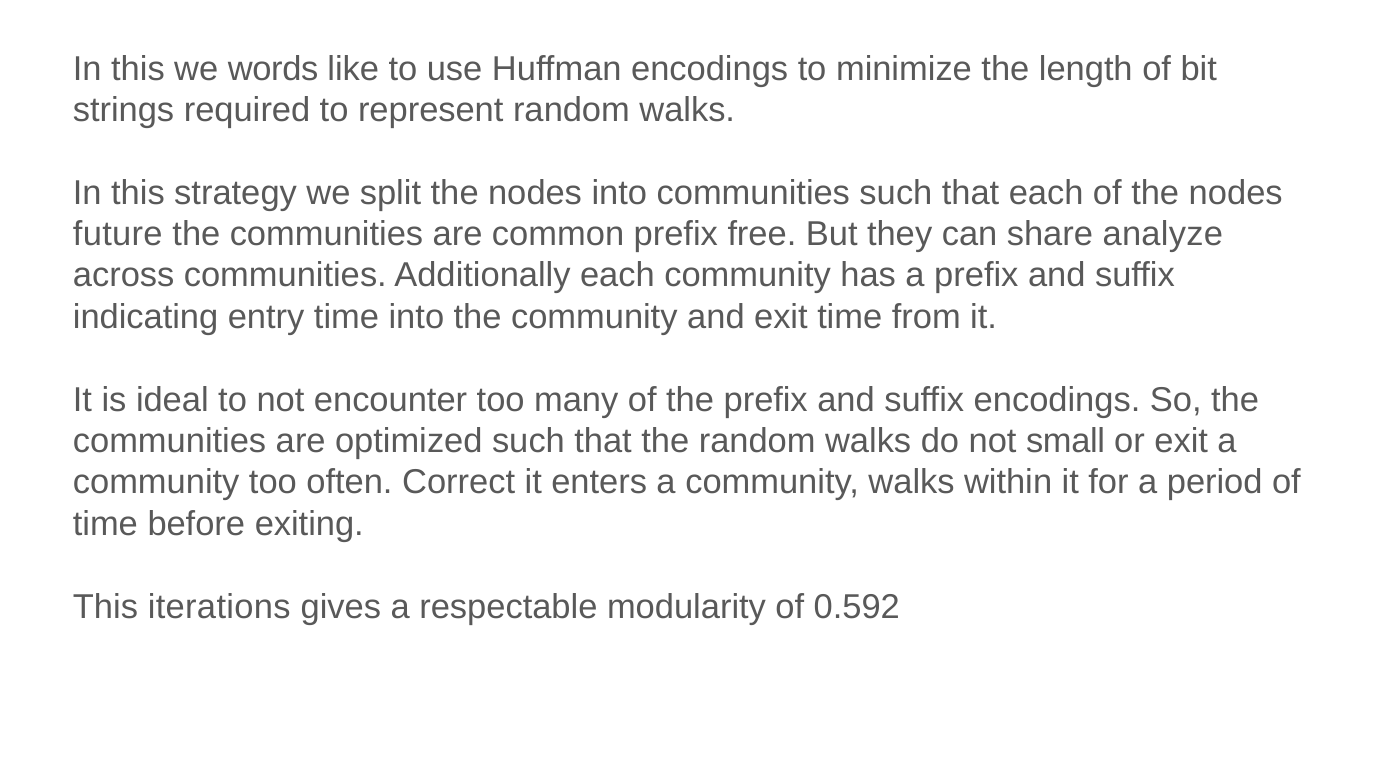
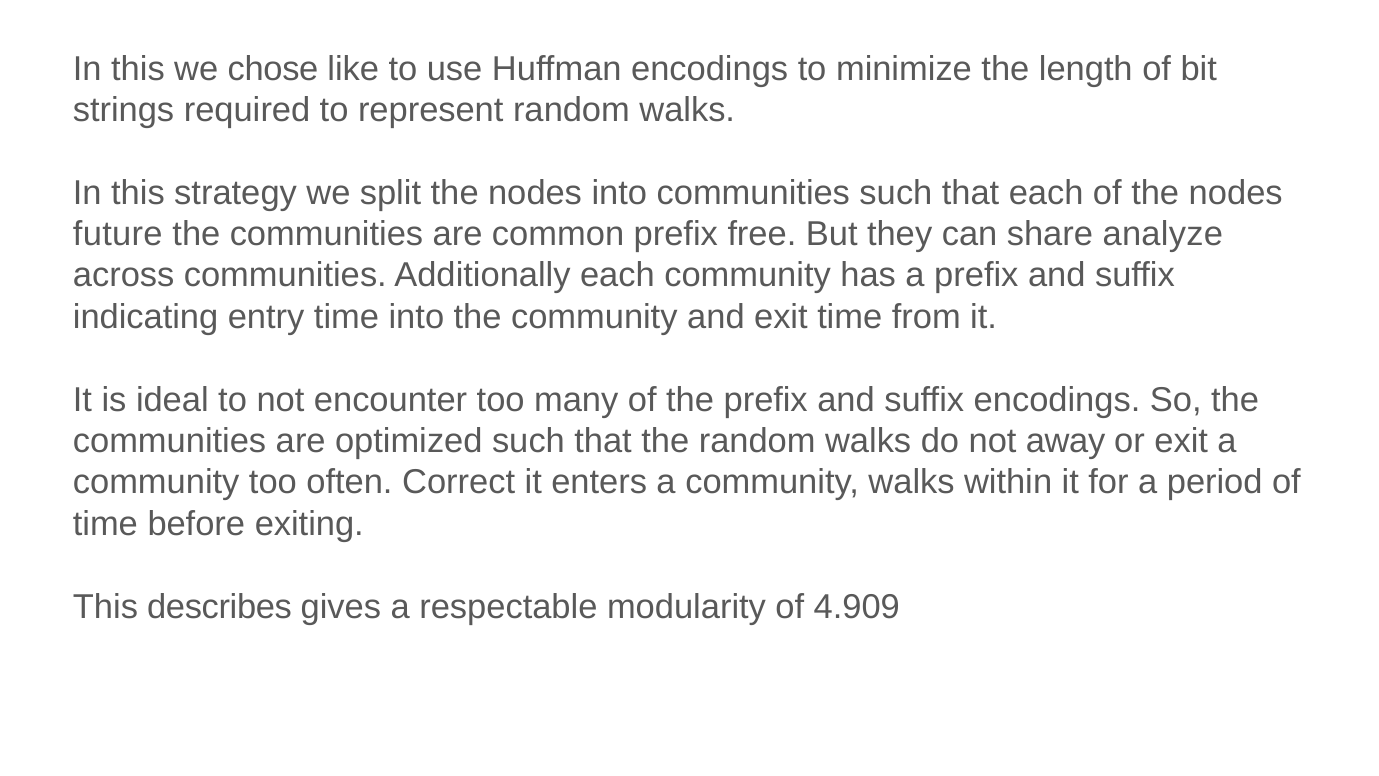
words: words -> chose (273, 69)
small: small -> away (1066, 441)
iterations: iterations -> describes (220, 606)
0.592: 0.592 -> 4.909 (857, 606)
